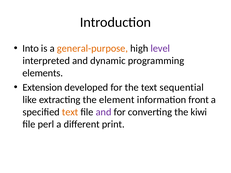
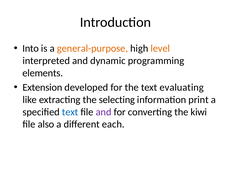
level colour: purple -> orange (160, 48)
sequential: sequential -> evaluating (182, 87)
element: element -> selecting (117, 100)
front: front -> print (199, 100)
text colour: orange -> blue (70, 112)
perl: perl -> also (46, 124)
print: print -> each (113, 124)
